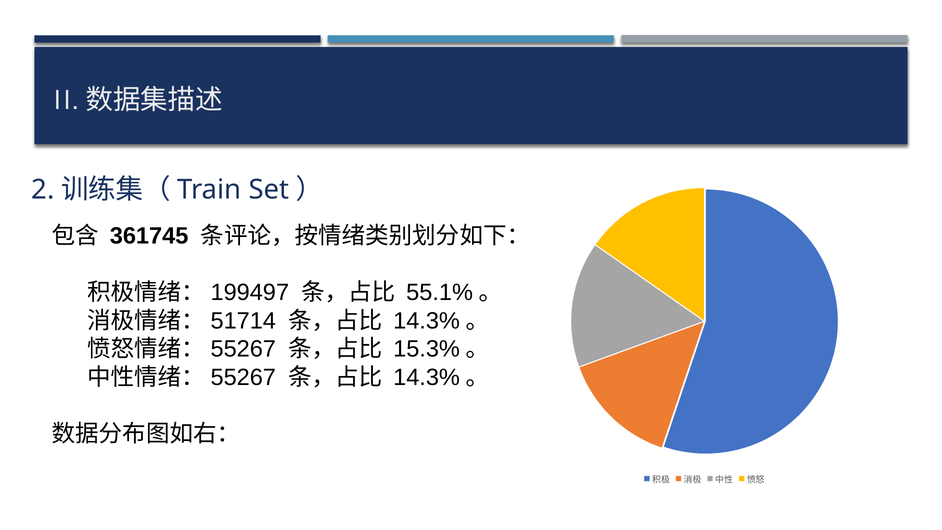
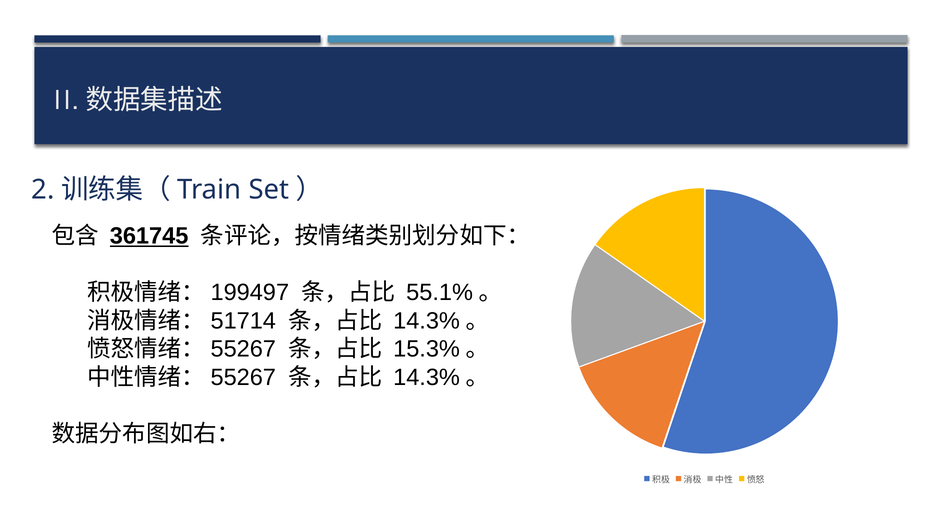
361745 underline: none -> present (149, 236)
